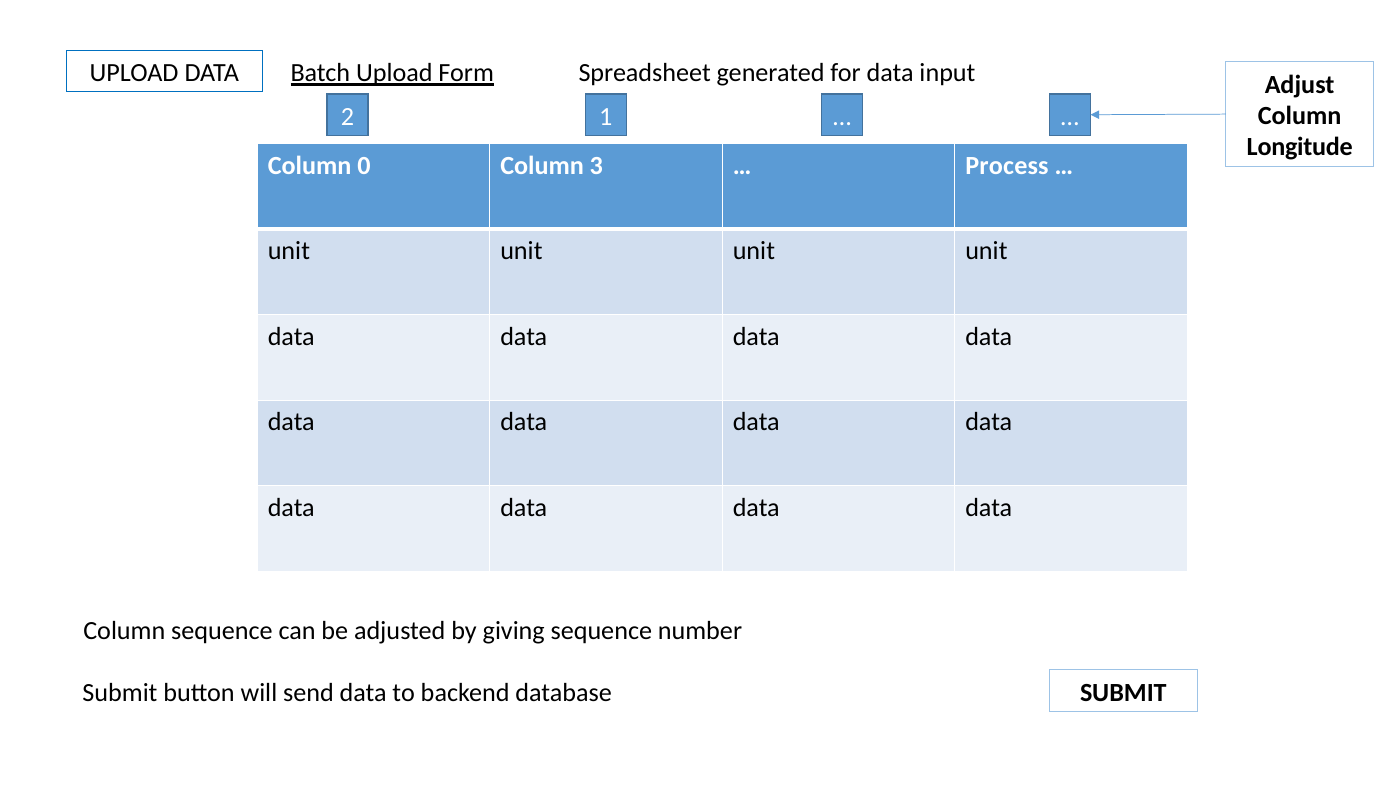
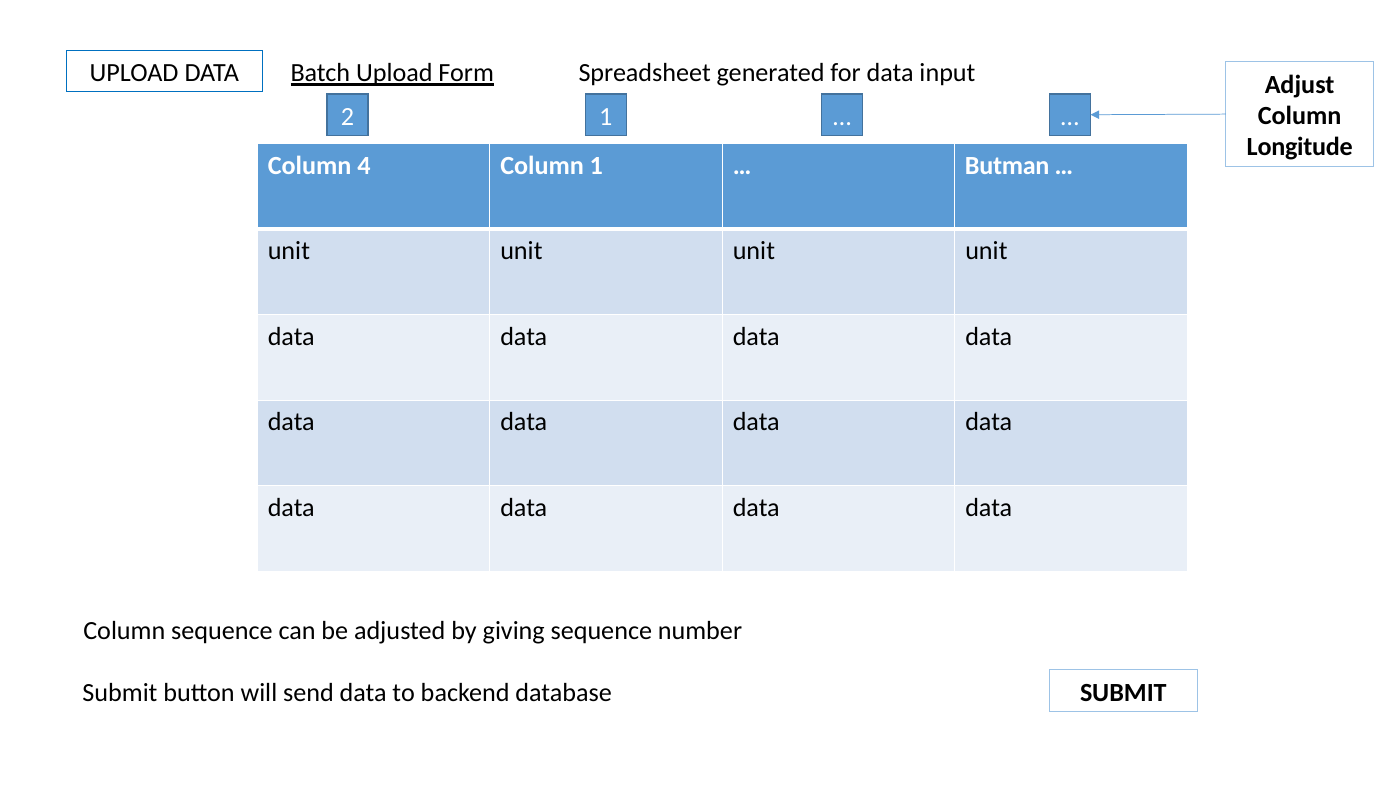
0: 0 -> 4 (364, 165)
Column 3: 3 -> 1 (596, 165)
Process: Process -> Butman (1007, 165)
